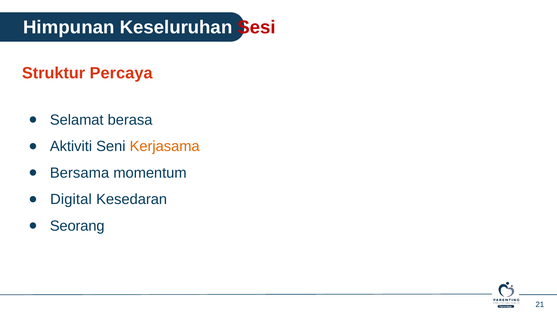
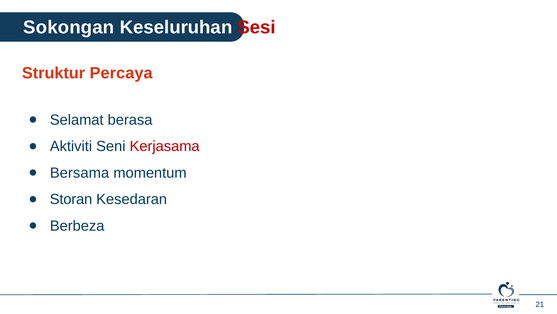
Himpunan: Himpunan -> Sokongan (69, 27)
Kerjasama colour: orange -> red (165, 146)
Digital: Digital -> Storan (71, 199)
Seorang: Seorang -> Berbeza (77, 225)
